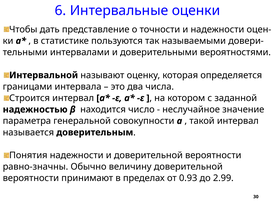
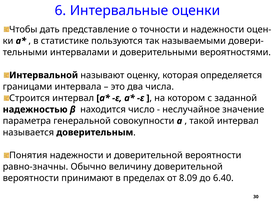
0.93: 0.93 -> 8.09 (188, 178)
2.99: 2.99 -> 6.40 (223, 178)
